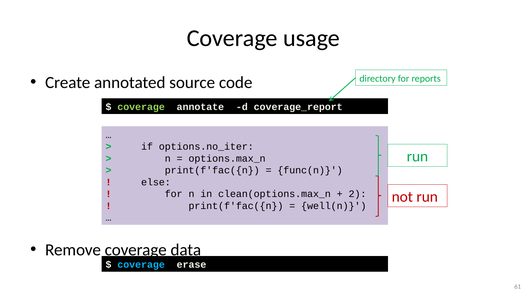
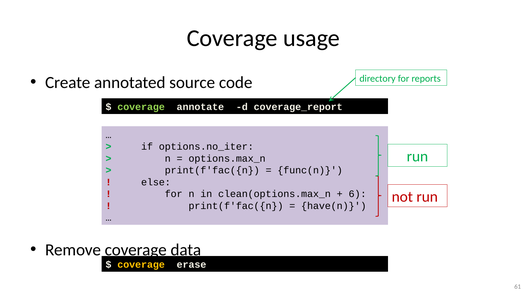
2: 2 -> 6 (357, 194)
well(n: well(n -> have(n (334, 206)
coverage colour: light blue -> yellow (141, 265)
